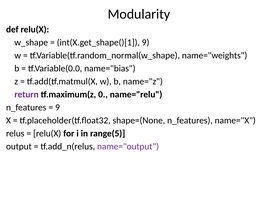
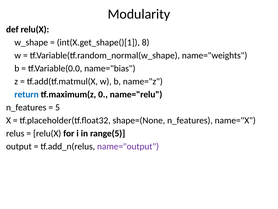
int(X.get_shape()[1 9: 9 -> 8 (146, 42)
return colour: purple -> blue (27, 94)
9: 9 -> 5 (58, 107)
